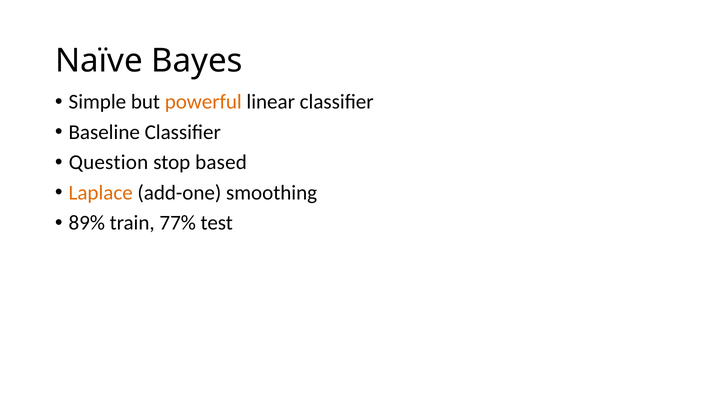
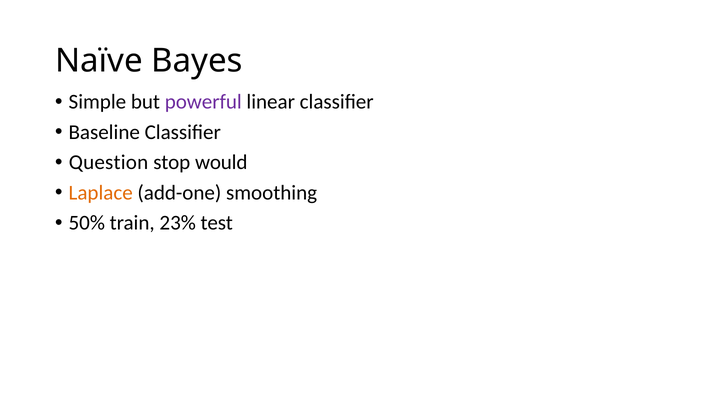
powerful colour: orange -> purple (203, 102)
based: based -> would (221, 163)
89%: 89% -> 50% (87, 223)
77%: 77% -> 23% (178, 223)
